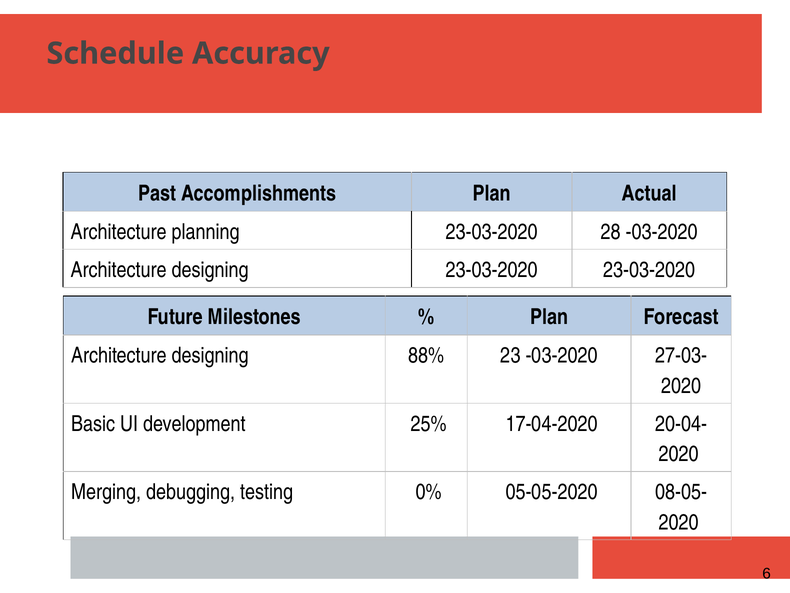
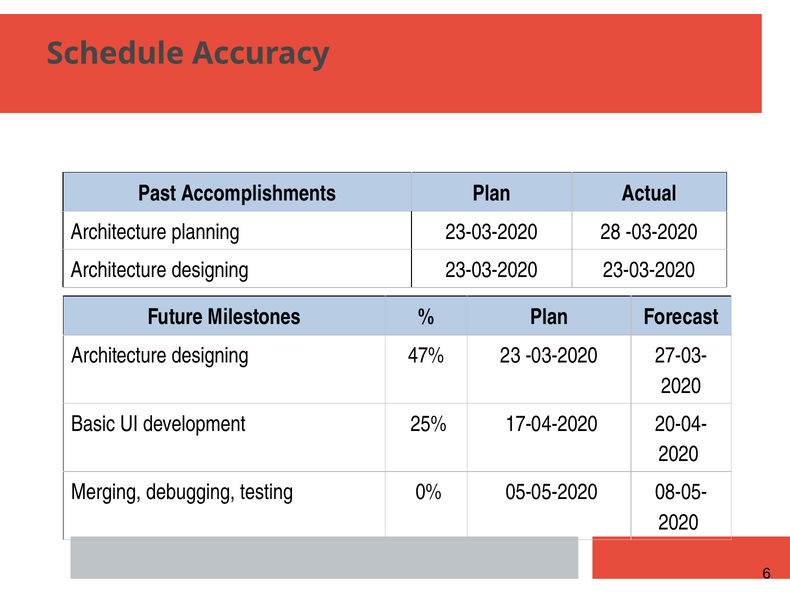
88%: 88% -> 47% (426, 355)
